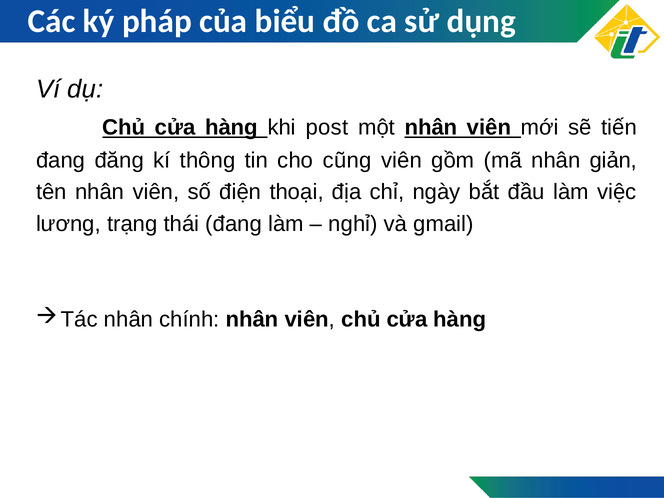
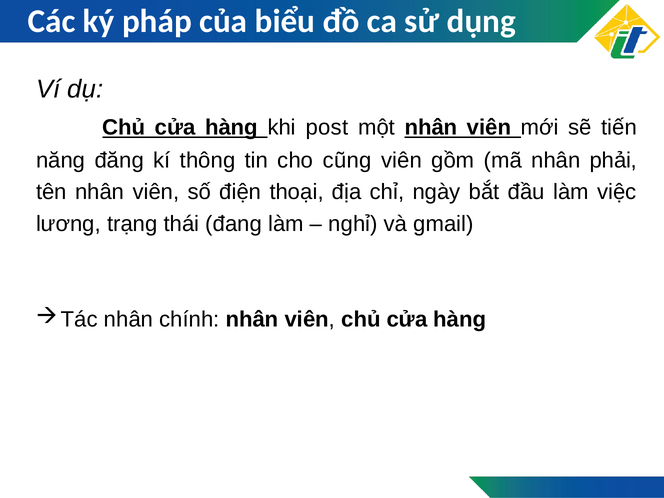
đang: đang -> năng (61, 160)
giản: giản -> phải (613, 160)
